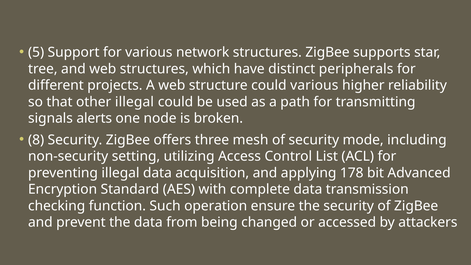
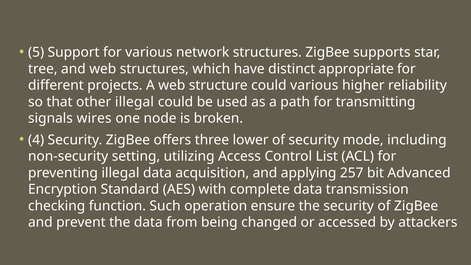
peripherals: peripherals -> appropriate (356, 69)
alerts: alerts -> wires (94, 118)
8: 8 -> 4 (36, 140)
mesh: mesh -> lower (251, 140)
178: 178 -> 257 (352, 173)
